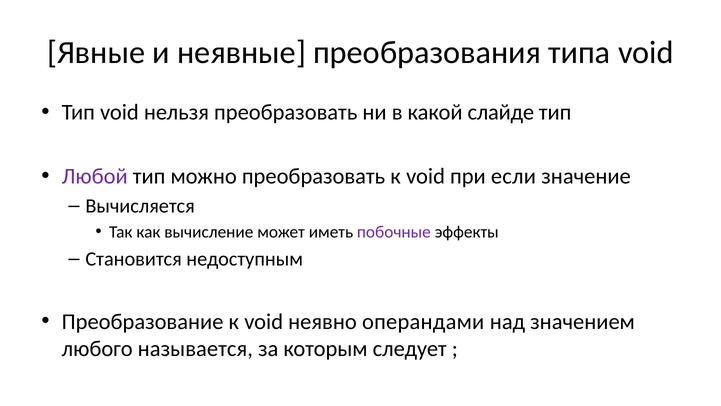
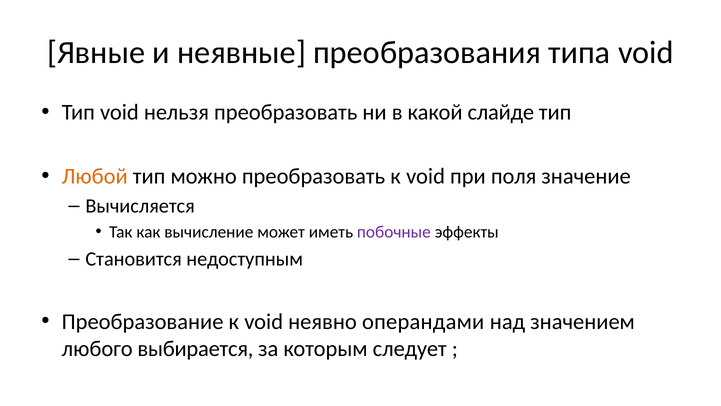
Любой colour: purple -> orange (95, 176)
если: если -> поля (514, 176)
называется: называется -> выбирается (195, 348)
